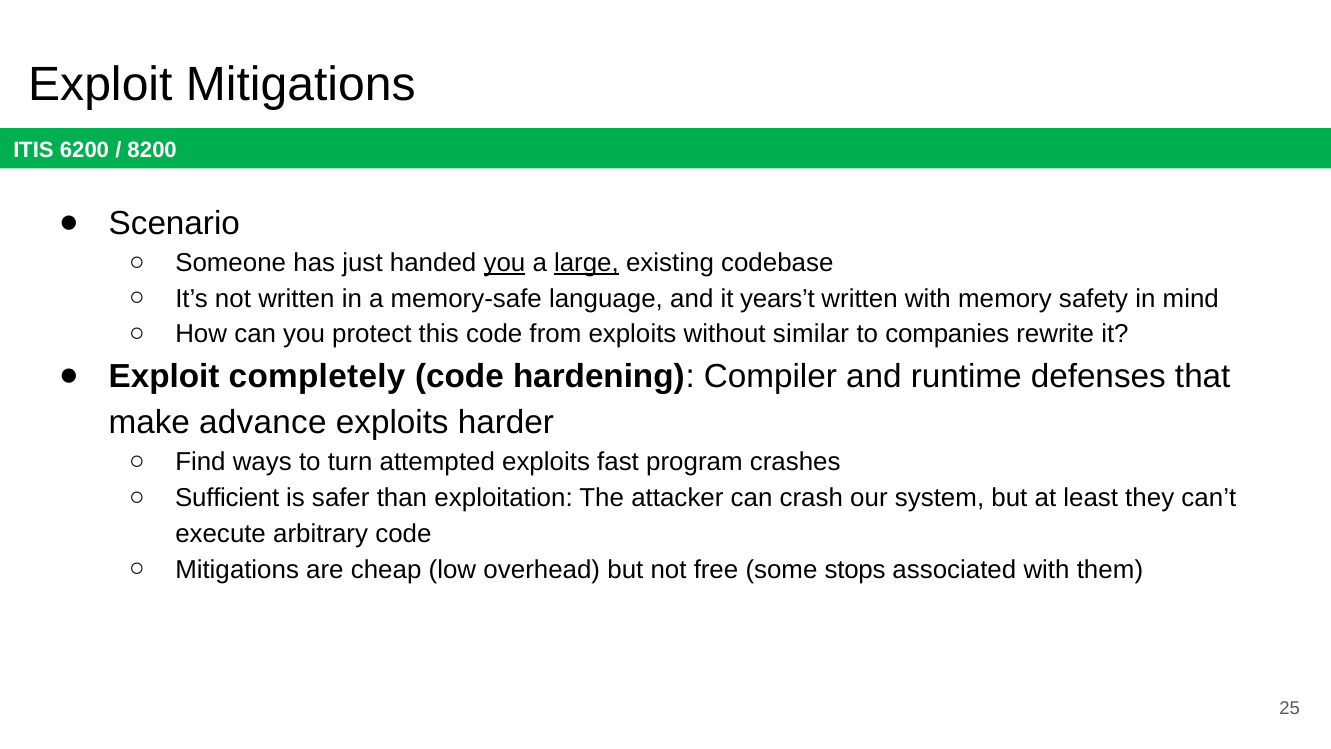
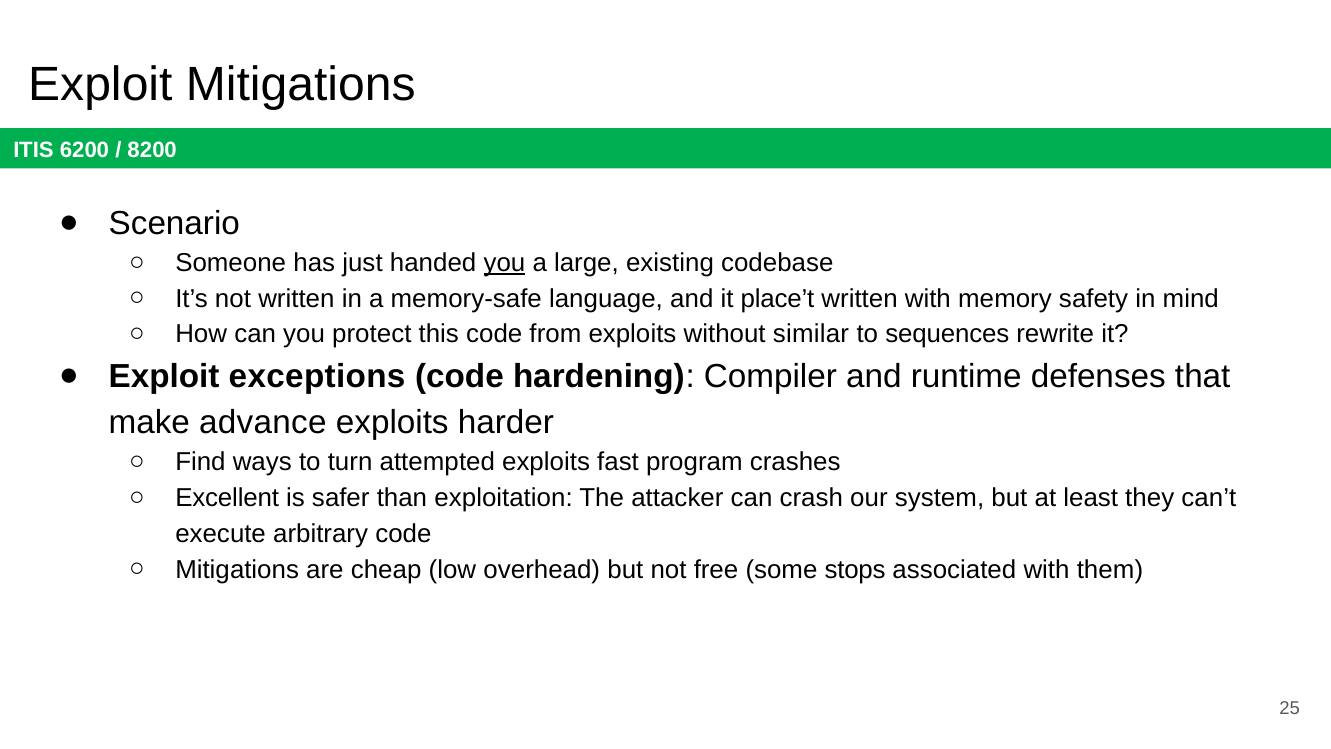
large underline: present -> none (586, 263)
years’t: years’t -> place’t (777, 299)
companies: companies -> sequences (947, 334)
completely: completely -> exceptions (317, 376)
Sufficient: Sufficient -> Excellent (227, 498)
